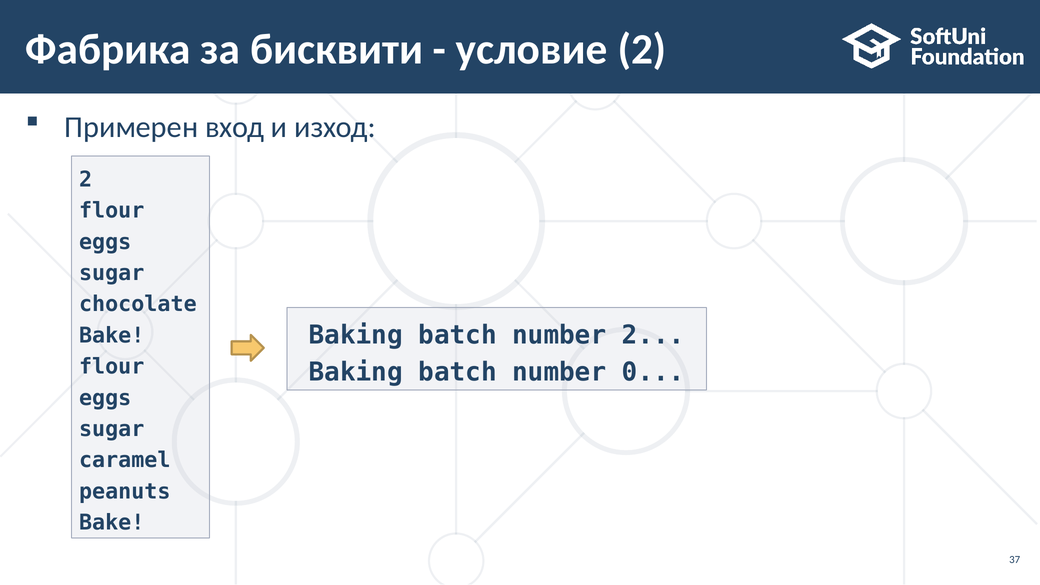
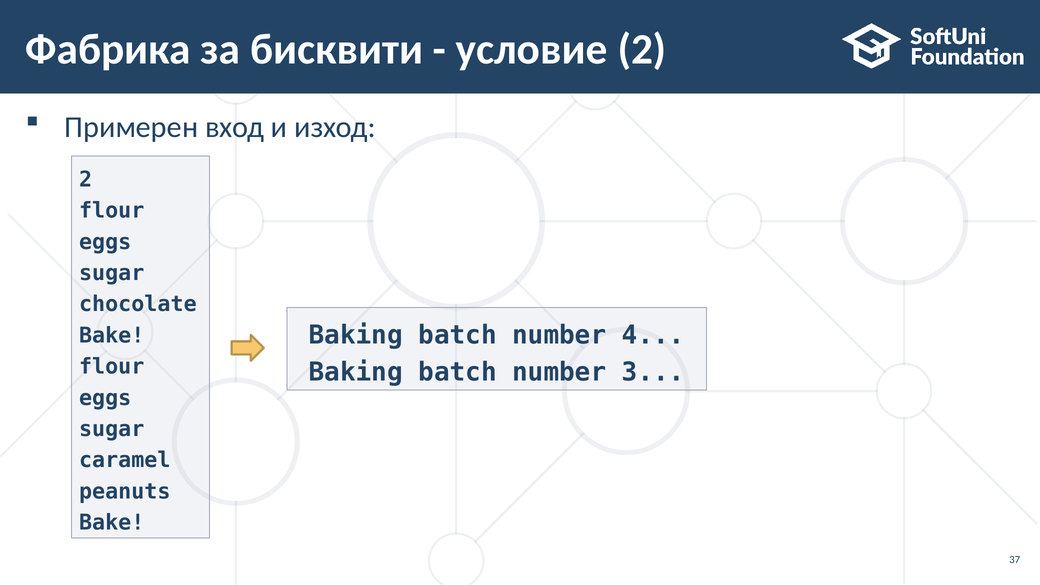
number 2: 2 -> 4 (653, 335)
0: 0 -> 3 (653, 372)
